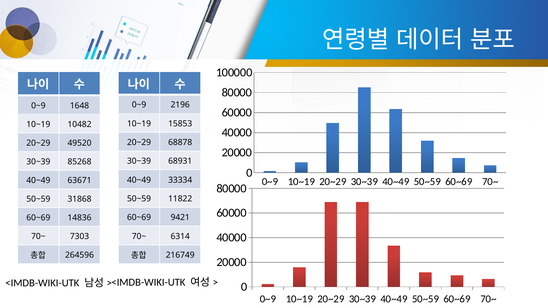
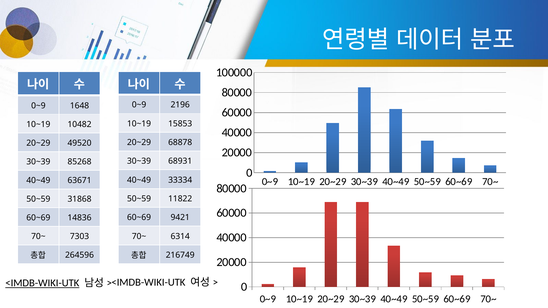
<IMDB-WIKI-UTK underline: none -> present (42, 283)
